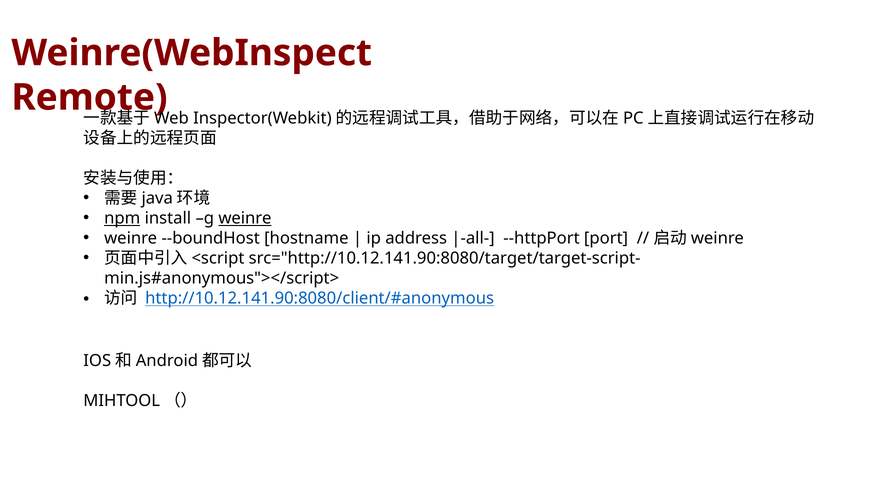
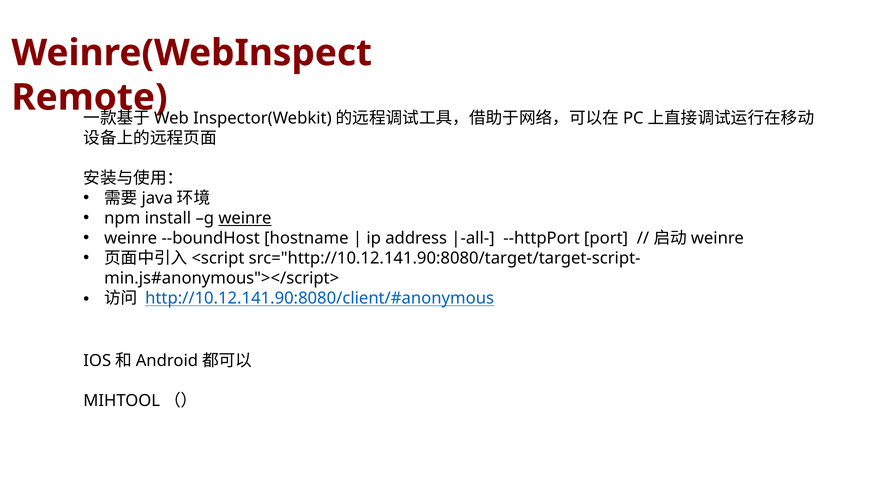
npm underline: present -> none (122, 218)
